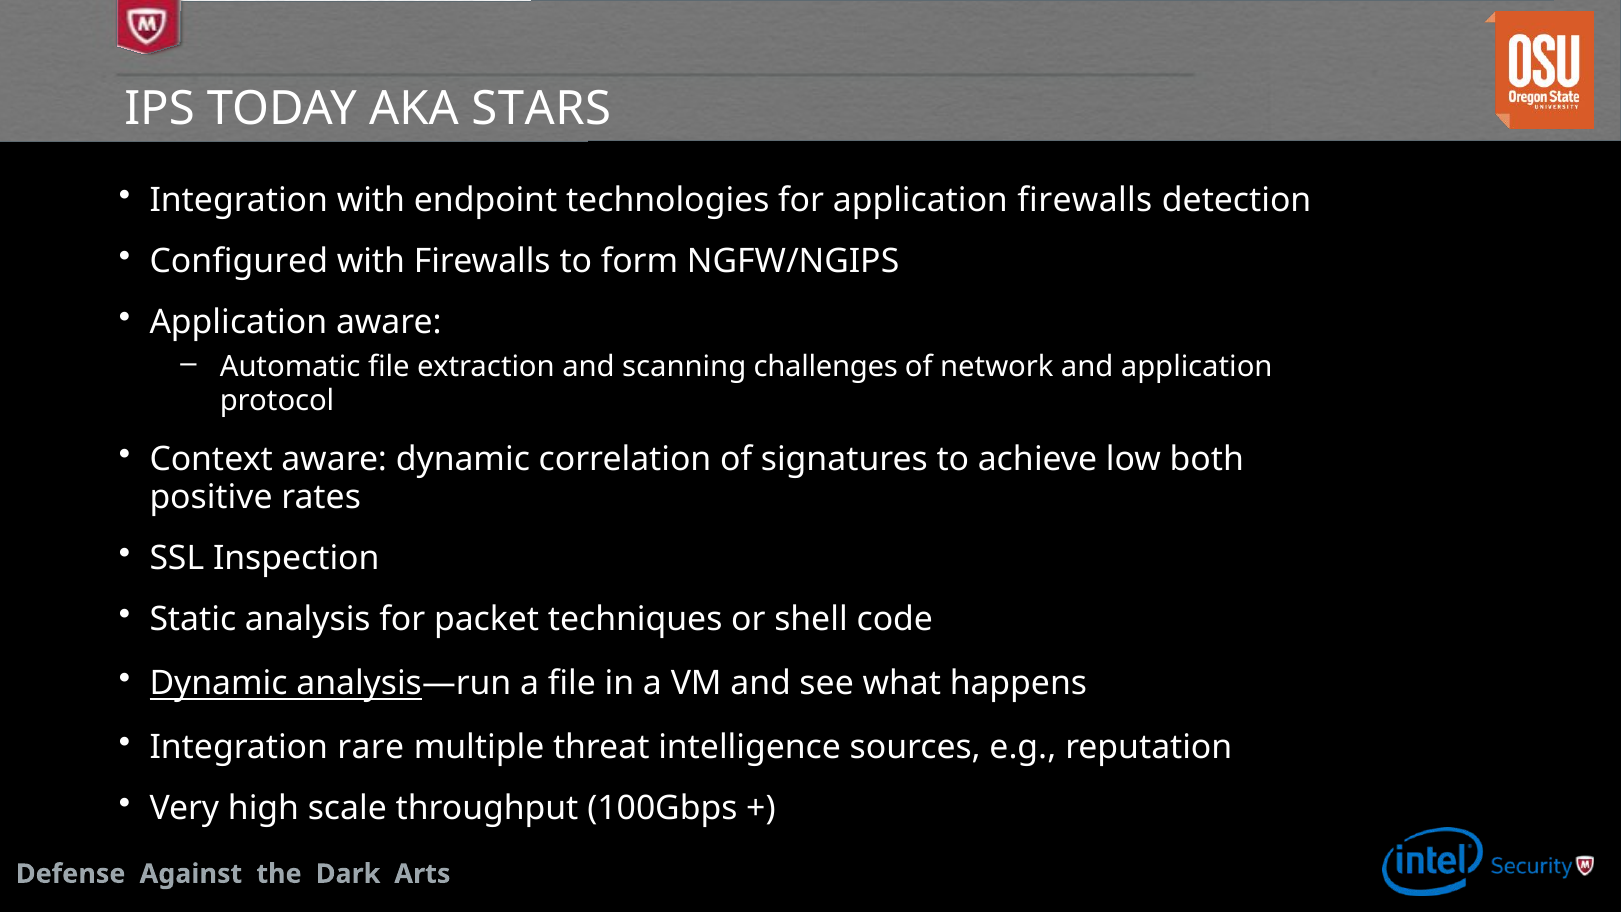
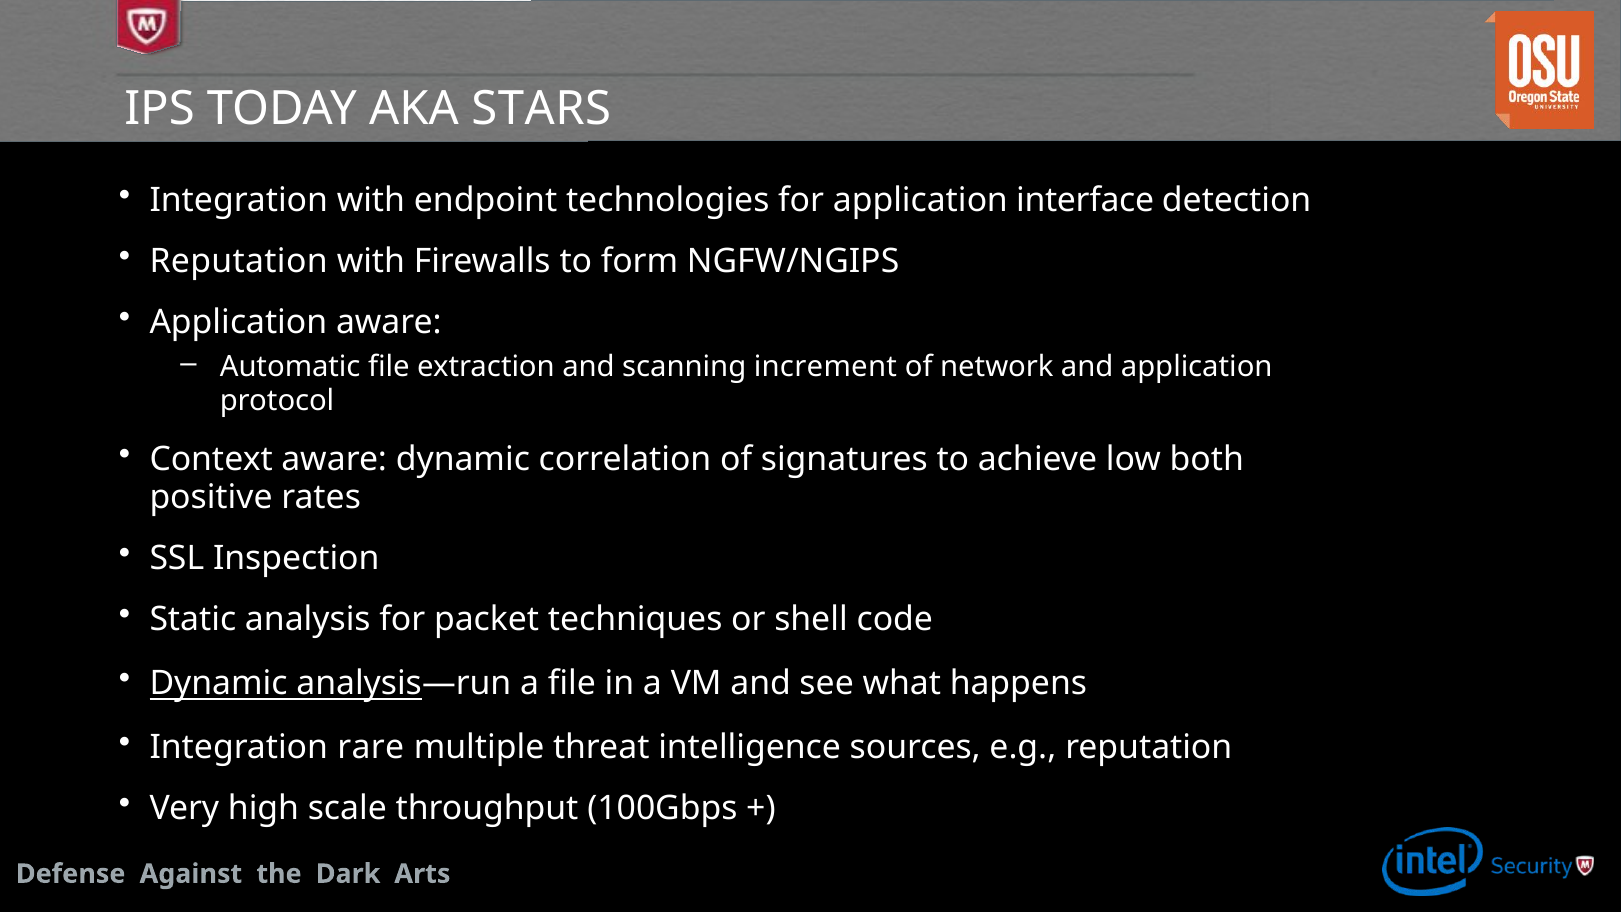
application firewalls: firewalls -> interface (1085, 200)
Configured: Configured -> Reputation (239, 261)
challenges: challenges -> increment (825, 367)
